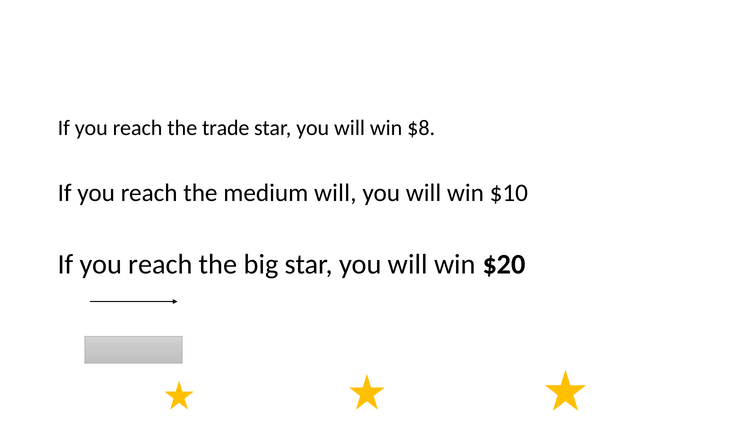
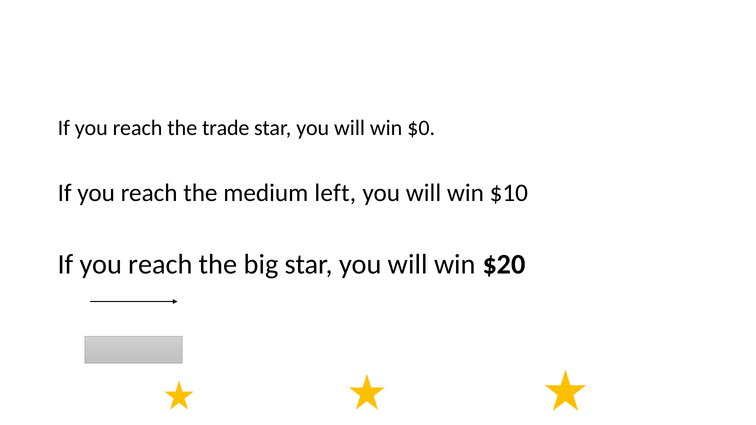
$8: $8 -> $0 (421, 128)
medium will: will -> left (335, 193)
